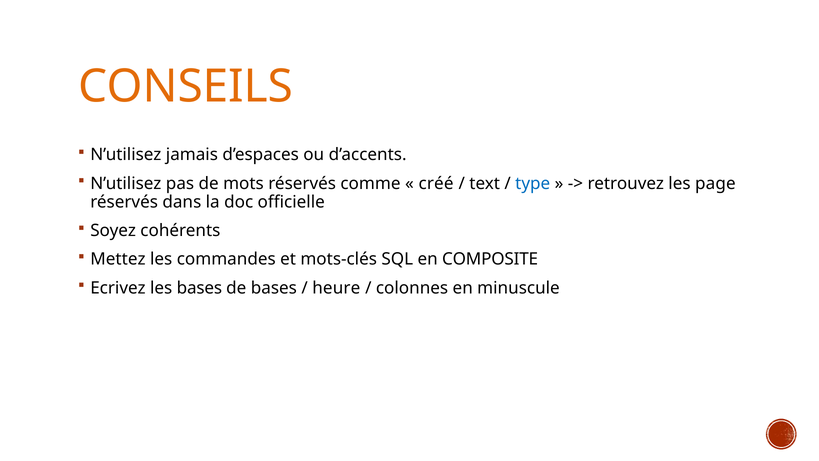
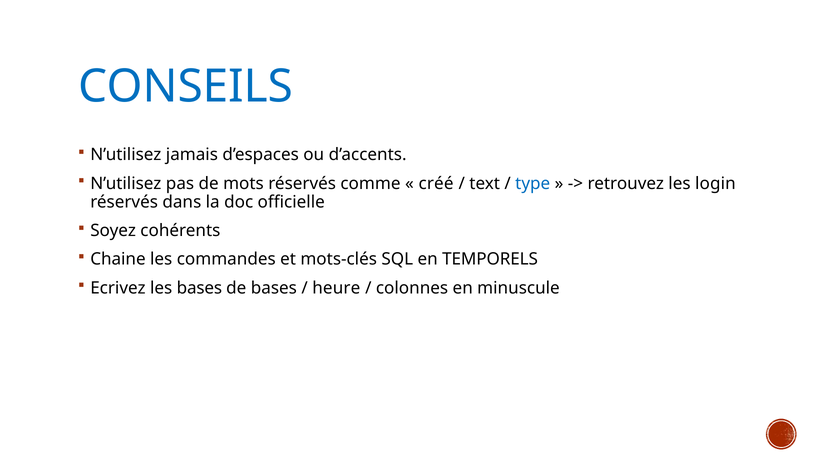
CONSEILS colour: orange -> blue (186, 86)
page: page -> login (715, 183)
Mettez: Mettez -> Chaine (118, 259)
COMPOSITE: COMPOSITE -> TEMPORELS (490, 259)
